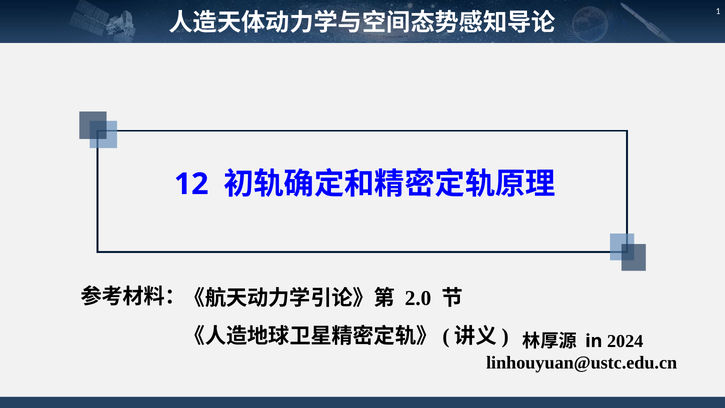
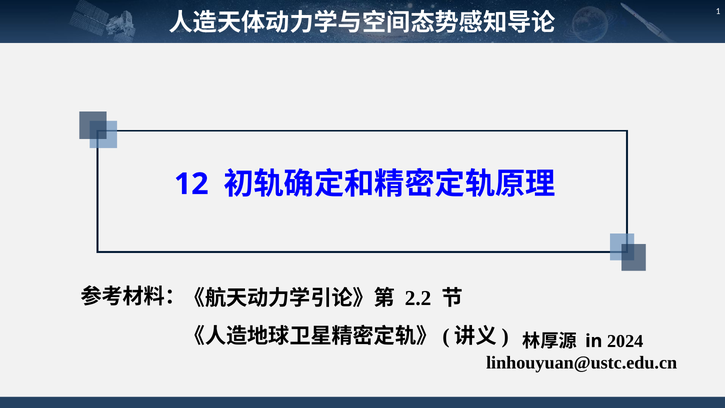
2.0: 2.0 -> 2.2 (418, 298)
